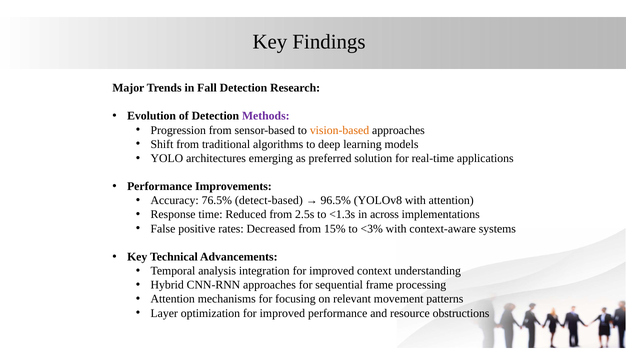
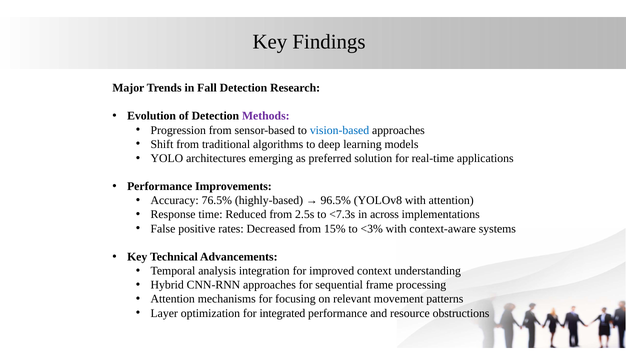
vision-based colour: orange -> blue (340, 130)
detect-based: detect-based -> highly-based (269, 201)
<1.3s: <1.3s -> <7.3s (342, 215)
optimization for improved: improved -> integrated (282, 313)
